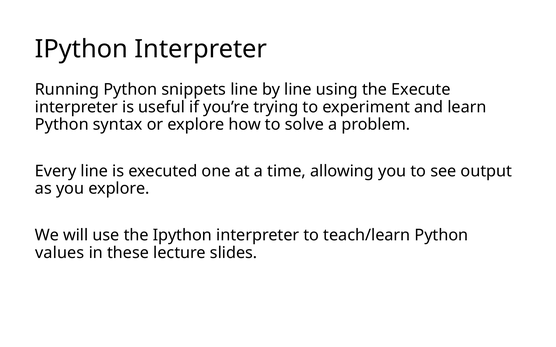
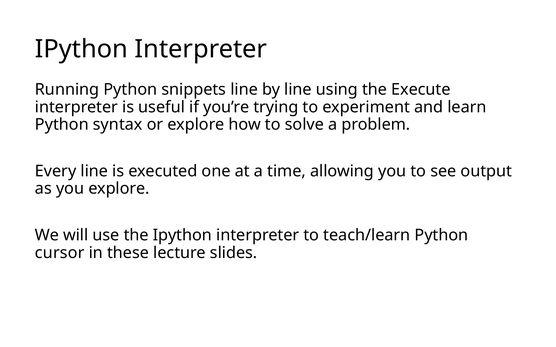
values: values -> cursor (60, 253)
